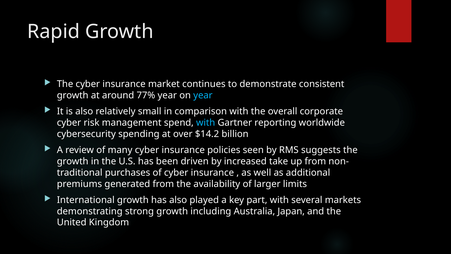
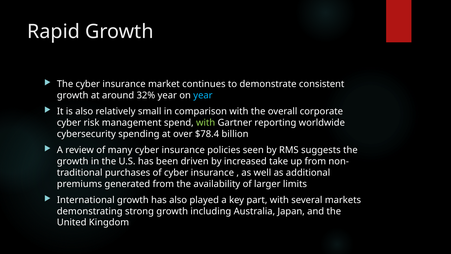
77%: 77% -> 32% (146, 95)
with colour: light blue -> light green (206, 123)
$14.2: $14.2 -> $78.4 (207, 134)
